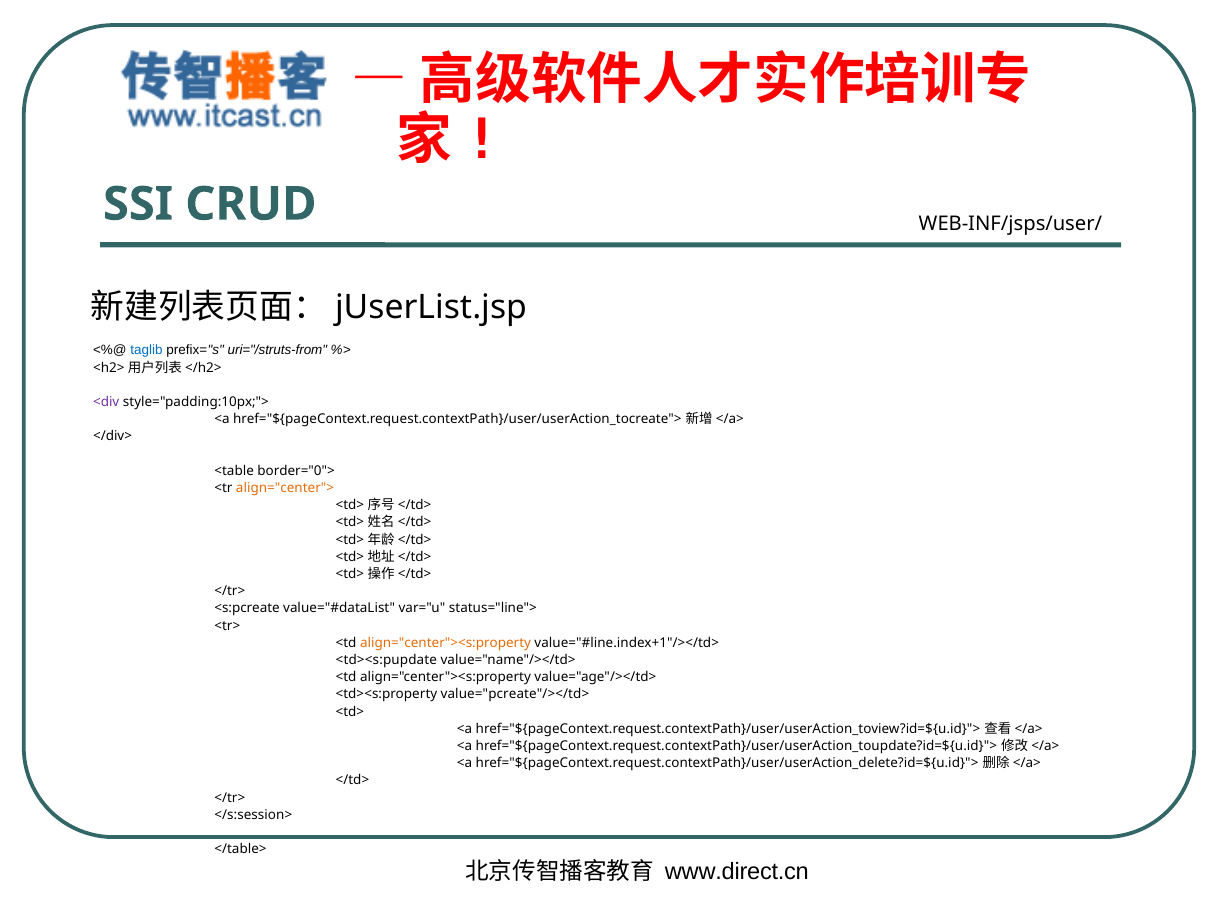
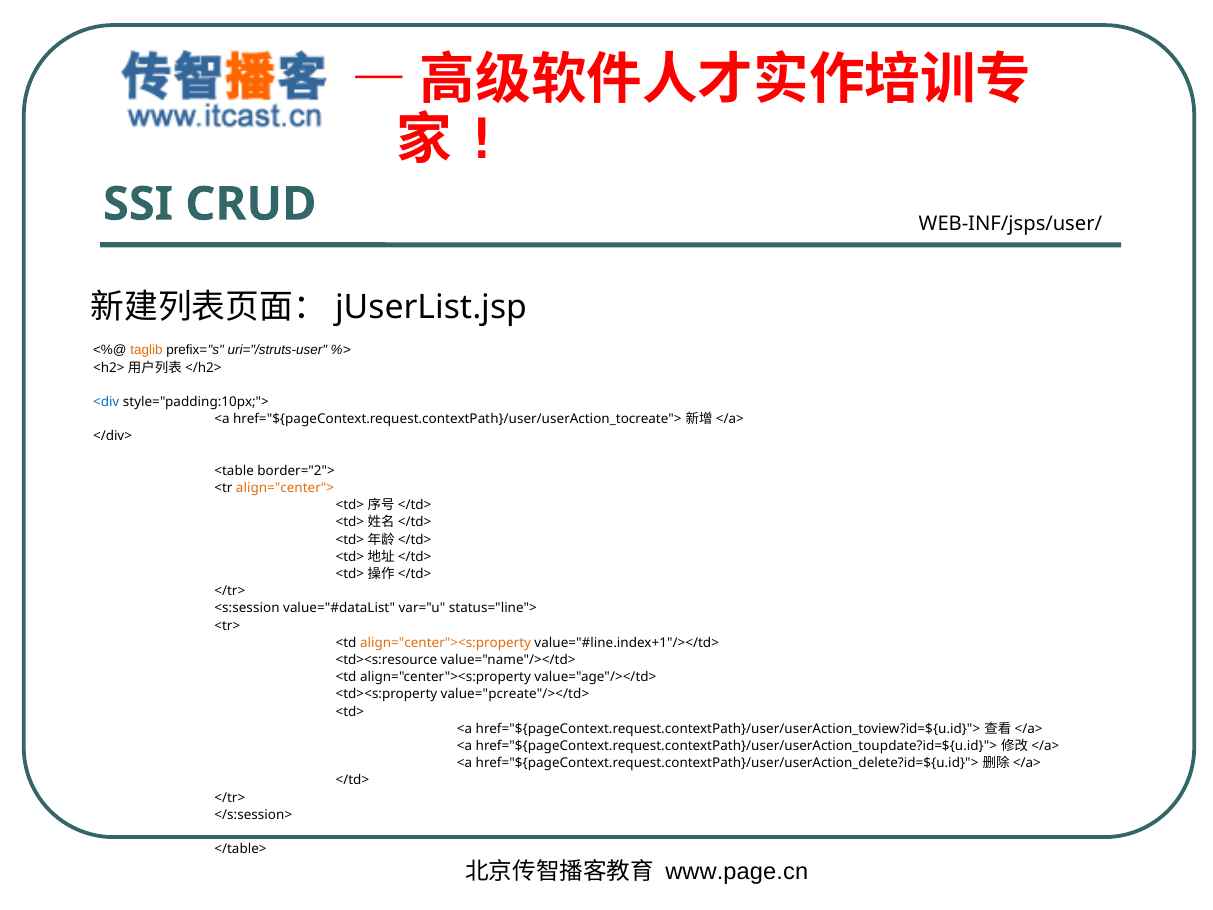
taglib colour: blue -> orange (147, 350)
uri="/struts-from: uri="/struts-from -> uri="/struts-user (277, 350)
<div colour: purple -> blue (106, 402)
border="0">: border="0"> -> border="2"> (296, 471)
<s:pcreate: <s:pcreate -> <s:session (247, 608)
<td><s:pupdate: <td><s:pupdate -> <td><s:resource (386, 660)
www.direct.cn: www.direct.cn -> www.page.cn (737, 871)
